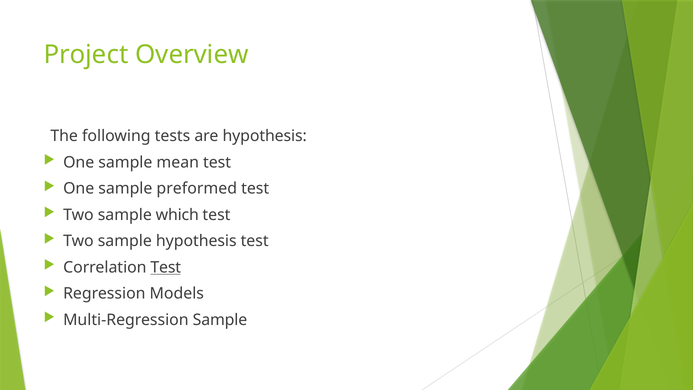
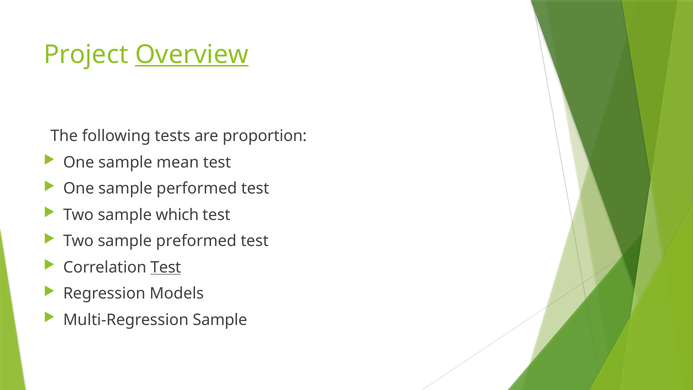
Overview underline: none -> present (192, 55)
are hypothesis: hypothesis -> proportion (265, 136)
preformed: preformed -> performed (197, 189)
sample hypothesis: hypothesis -> preformed (196, 241)
